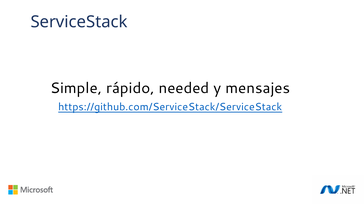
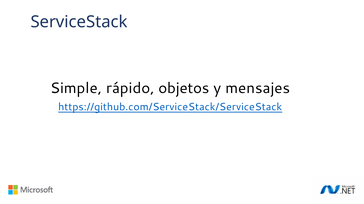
needed: needed -> objetos (184, 89)
